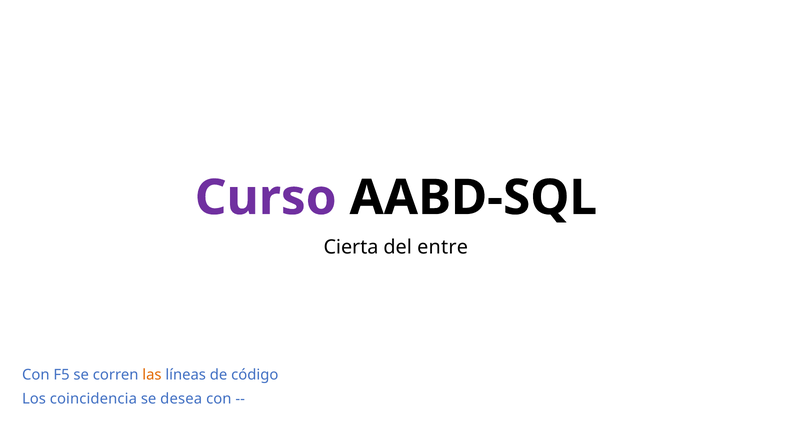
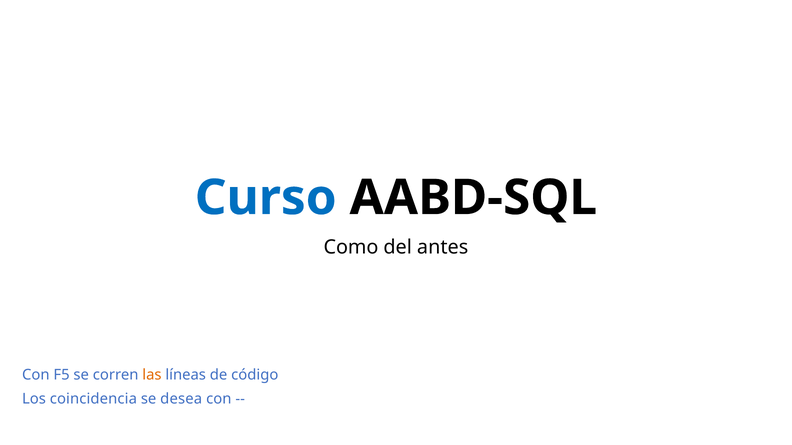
Curso colour: purple -> blue (266, 198)
Cierta: Cierta -> Como (351, 248)
entre: entre -> antes (443, 248)
